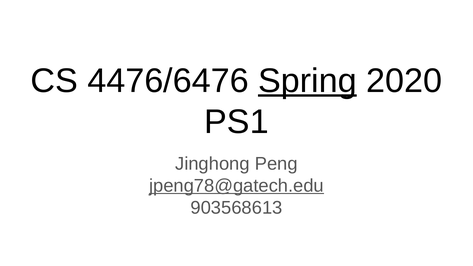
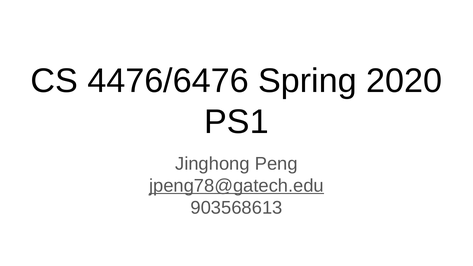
Spring underline: present -> none (307, 81)
